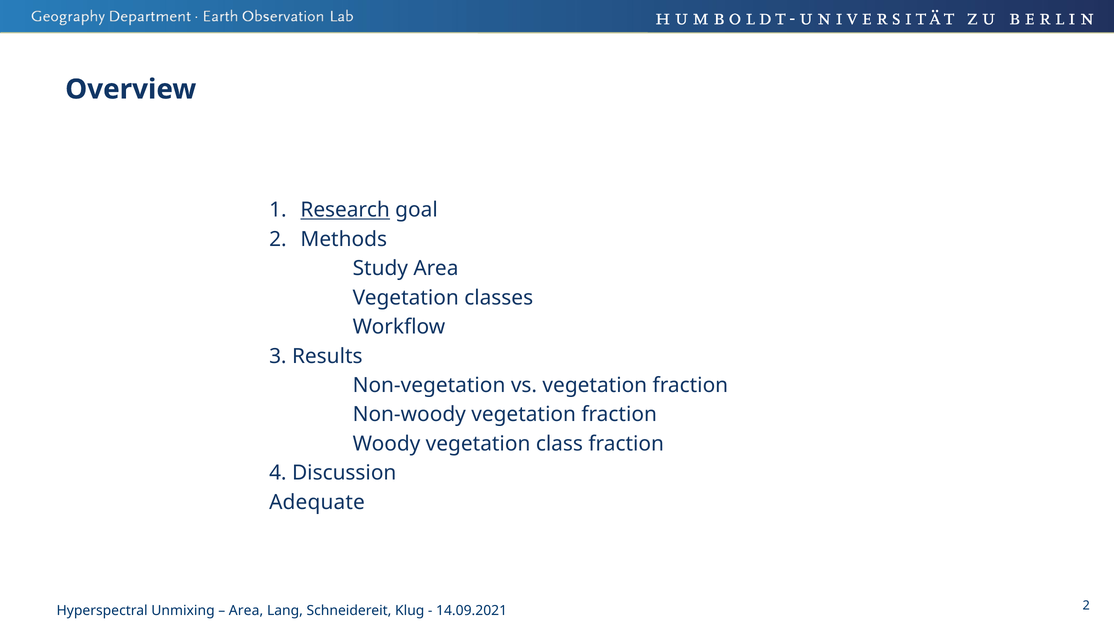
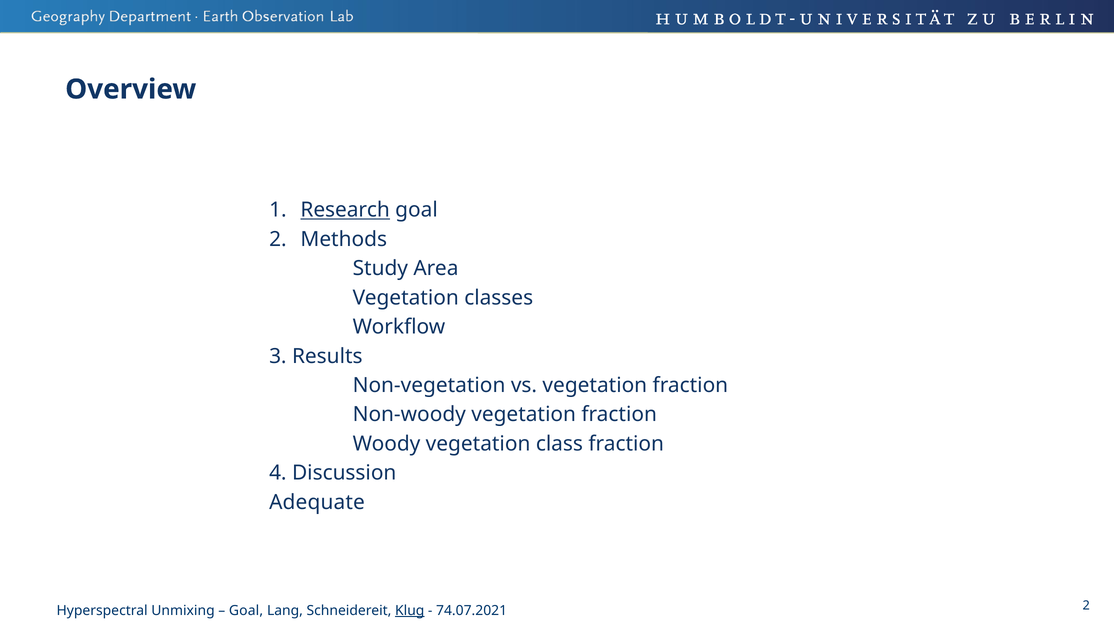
Area: Area -> Goal (246, 611)
Klug underline: none -> present (410, 611)
14.09.2021: 14.09.2021 -> 74.07.2021 (472, 611)
